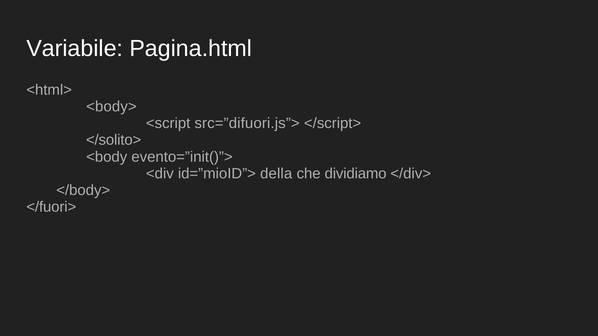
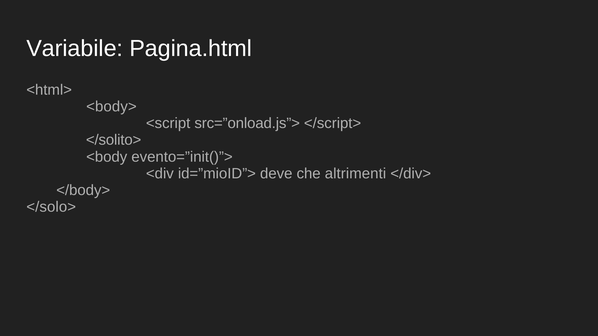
src=”difuori.js”>: src=”difuori.js”> -> src=”onload.js”> (247, 123)
della: della -> deve (276, 174)
dividiamo: dividiamo -> altrimenti (355, 174)
</fuori>: </fuori> -> </solo> (51, 207)
